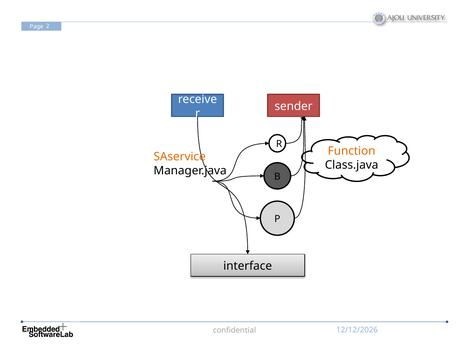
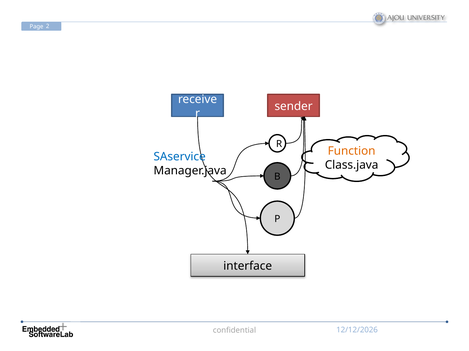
SAservice colour: orange -> blue (180, 157)
